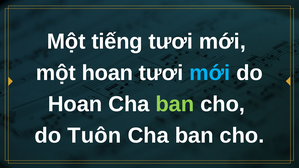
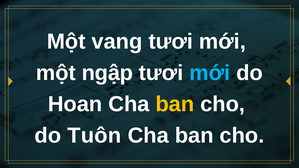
tiếng: tiếng -> vang (117, 42)
một hoan: hoan -> ngập (107, 73)
ban colour: light green -> yellow (175, 104)
